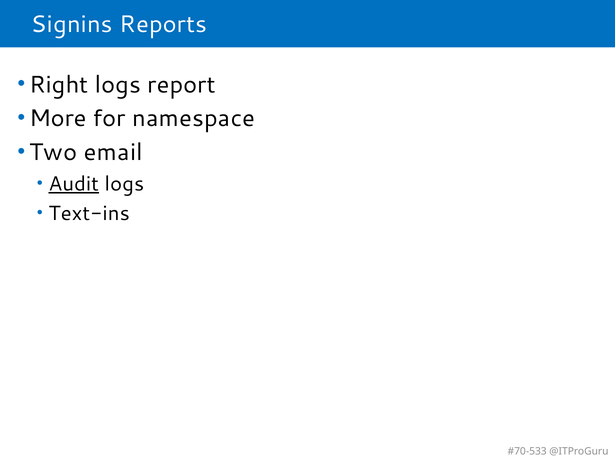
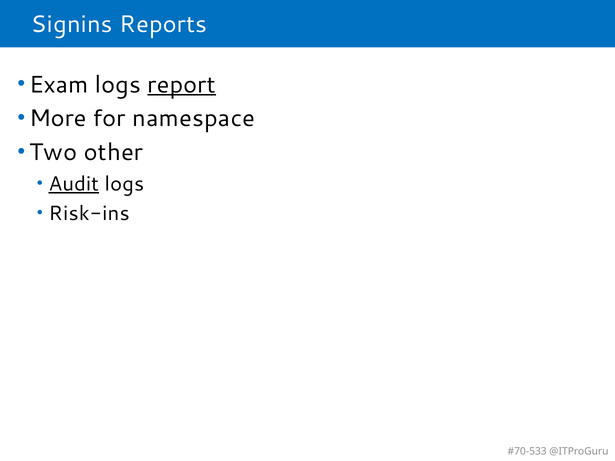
Right: Right -> Exam (59, 85)
report underline: none -> present (182, 85)
email: email -> other (113, 152)
Text-ins: Text-ins -> Risk-ins (89, 214)
